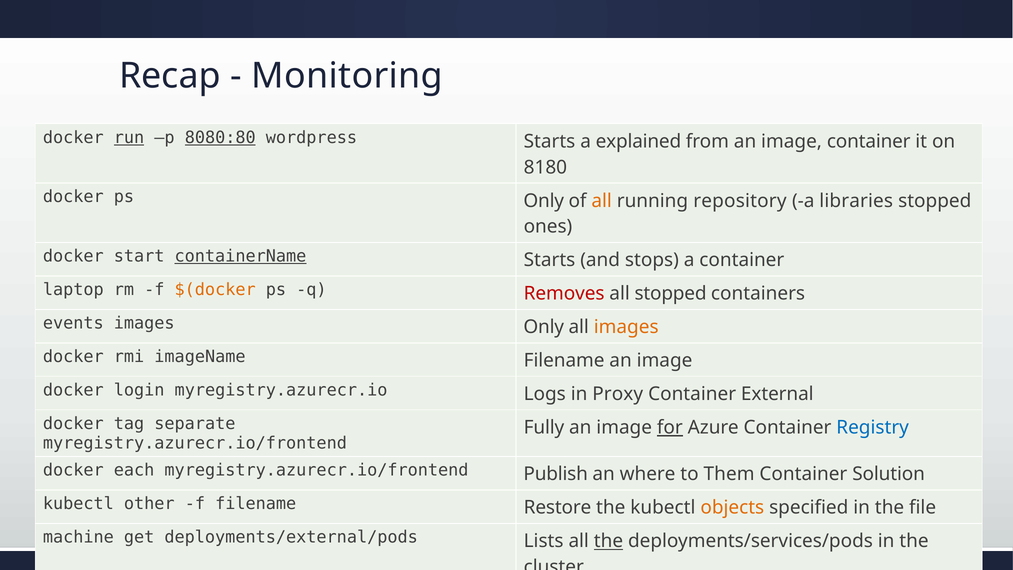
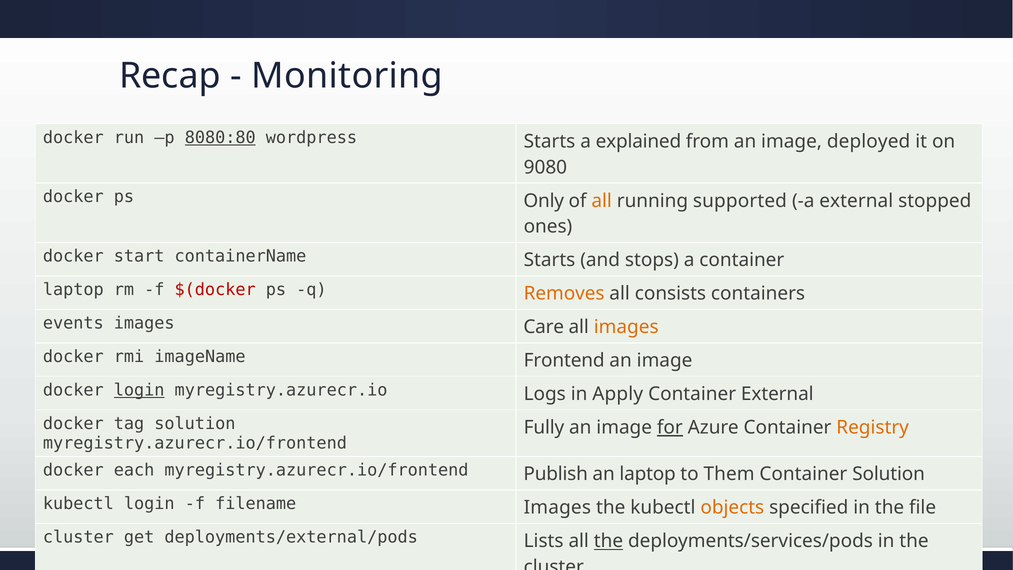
run underline: present -> none (129, 137)
image container: container -> deployed (869, 141)
8180: 8180 -> 9080 (545, 167)
repository: repository -> supported (740, 201)
a libraries: libraries -> external (856, 201)
containerName underline: present -> none (240, 256)
$(docker colour: orange -> red (215, 290)
Removes colour: red -> orange (564, 294)
all stopped: stopped -> consists (670, 294)
images Only: Only -> Care (544, 327)
imageName Filename: Filename -> Frontend (564, 360)
login underline: none -> present (139, 390)
in Proxy: Proxy -> Apply (618, 394)
tag separate: separate -> solution (195, 423)
Registry colour: blue -> orange (873, 427)
an where: where -> laptop (648, 474)
kubectl other: other -> login (149, 504)
filename Restore: Restore -> Images (557, 508)
machine: machine -> cluster (78, 537)
